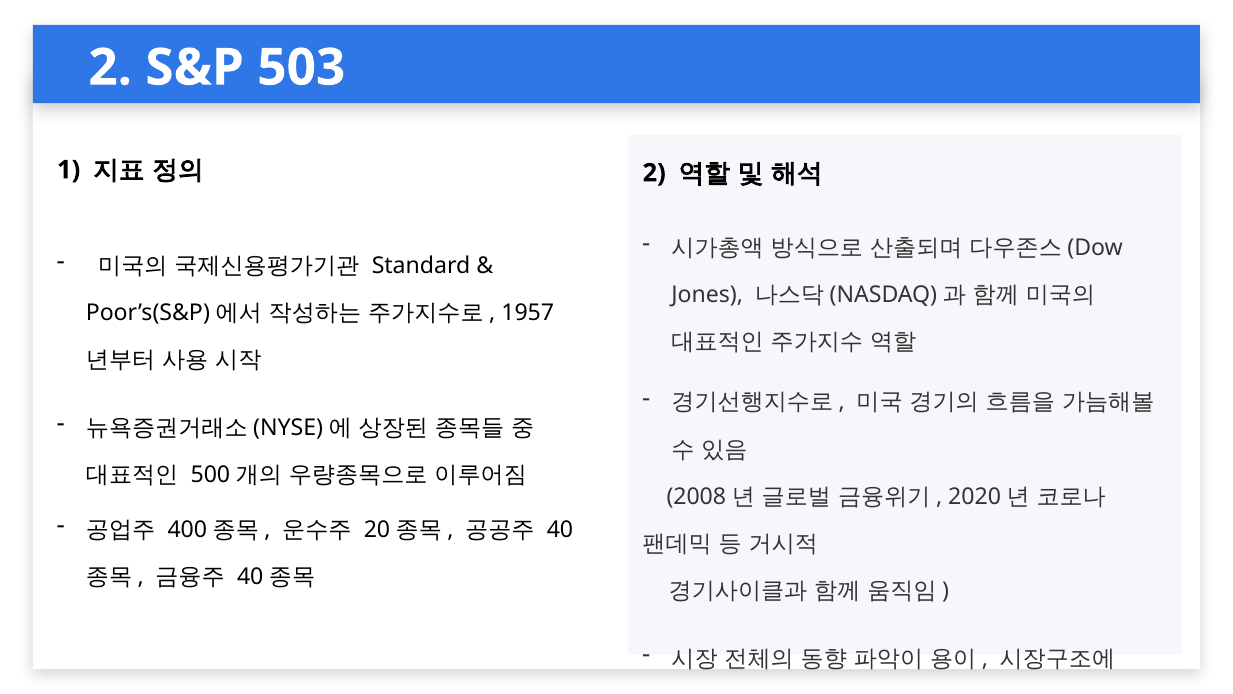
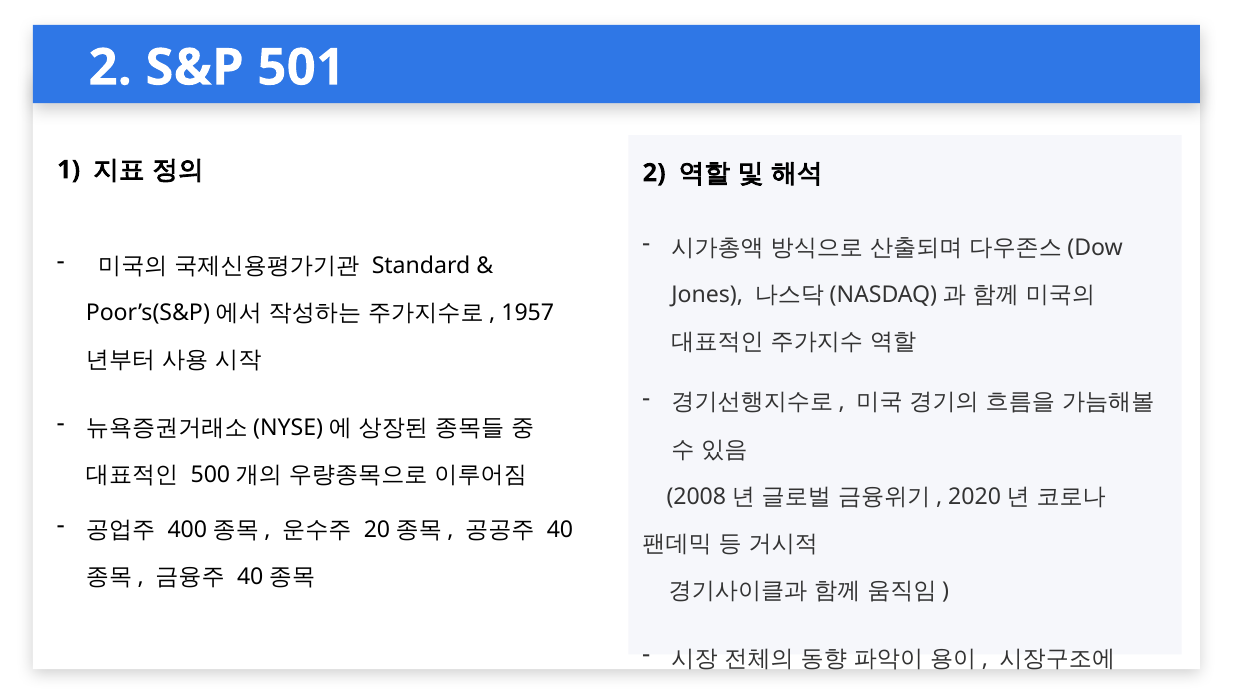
503: 503 -> 501 (301, 68)
